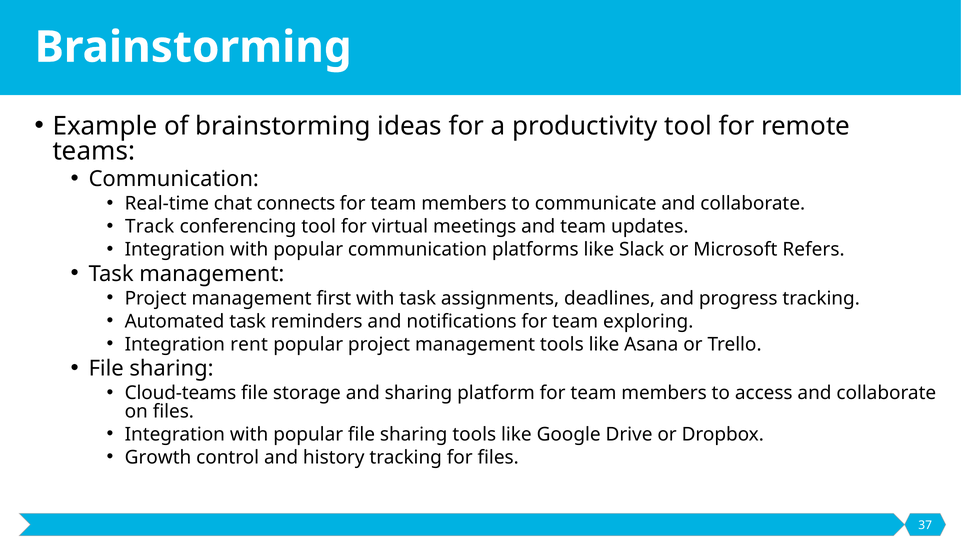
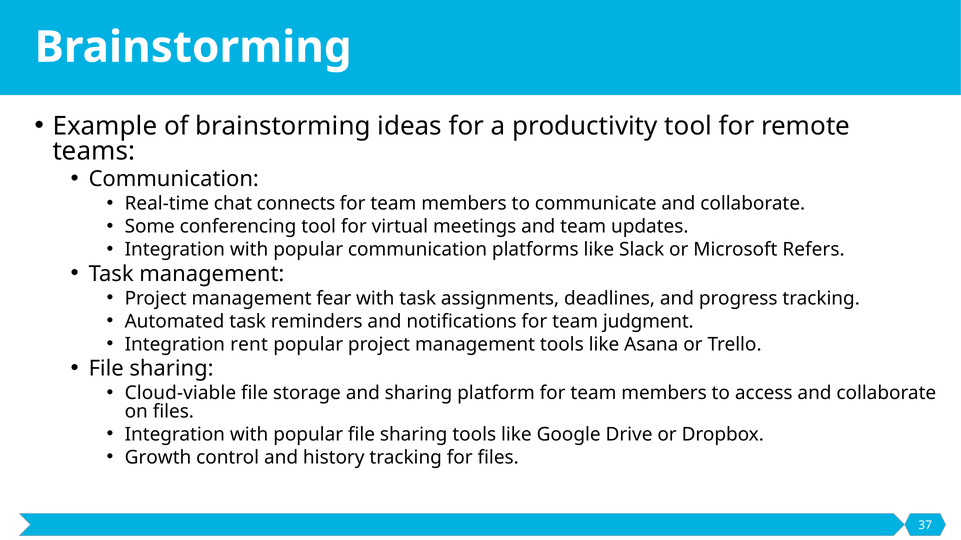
Track: Track -> Some (150, 227)
first: first -> fear (334, 299)
exploring: exploring -> judgment (648, 322)
Cloud-teams: Cloud-teams -> Cloud-viable (180, 393)
